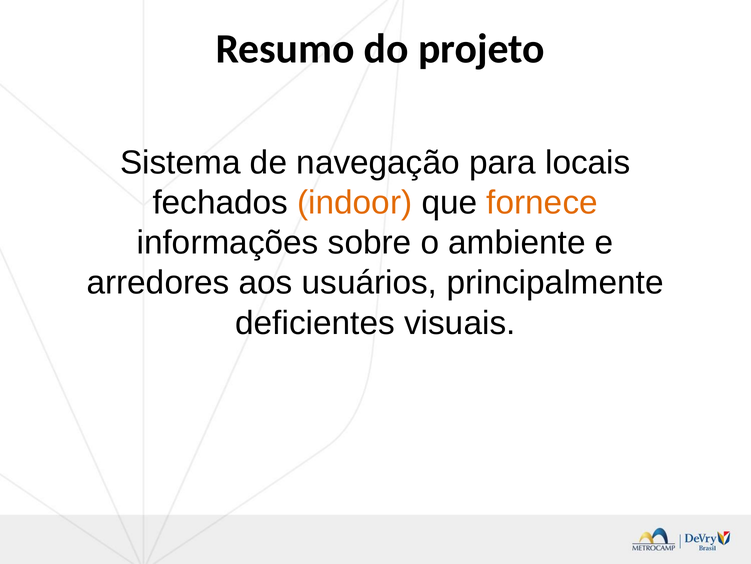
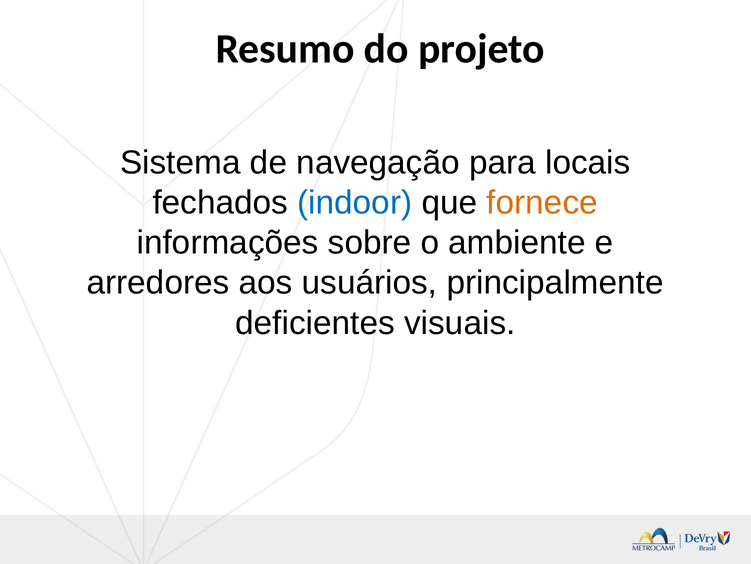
indoor colour: orange -> blue (355, 202)
